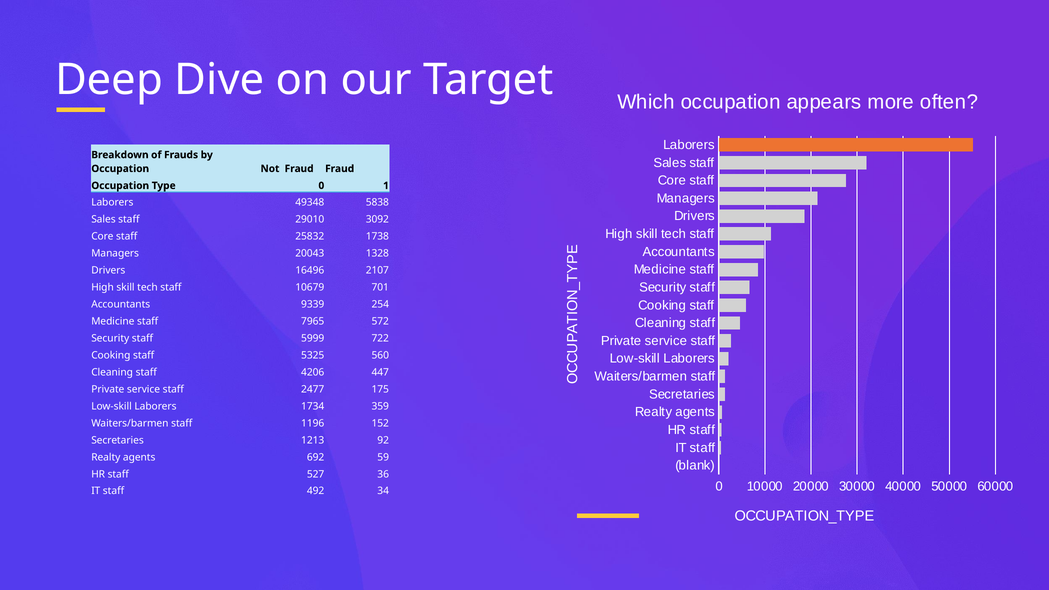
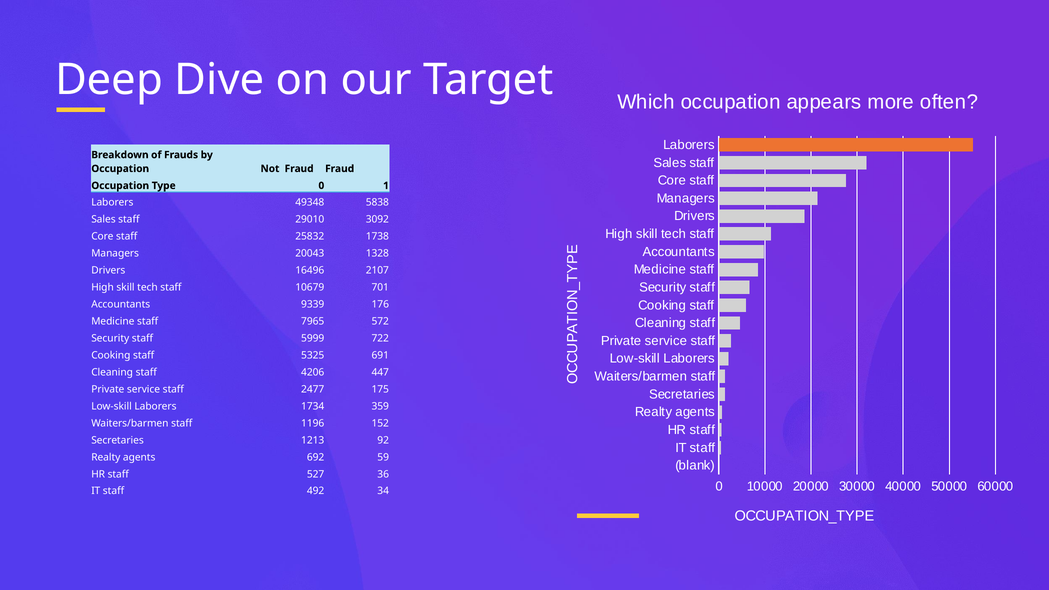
254: 254 -> 176 (380, 304)
560: 560 -> 691 (380, 355)
